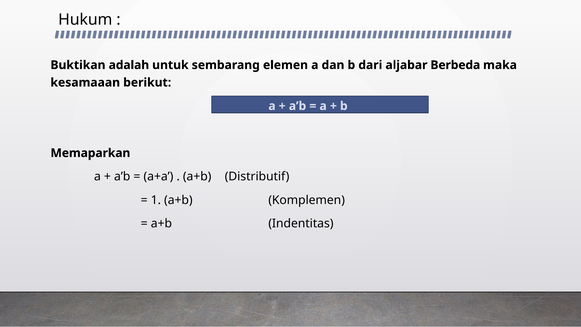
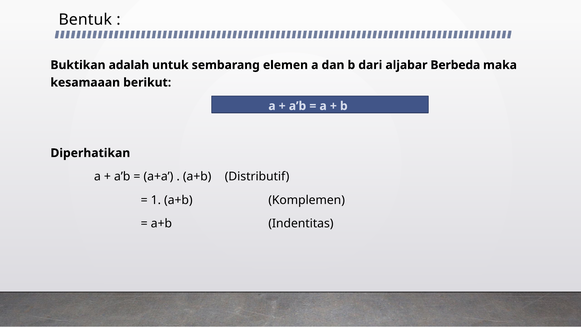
Hukum: Hukum -> Bentuk (85, 20)
Memaparkan: Memaparkan -> Diperhatikan (90, 153)
